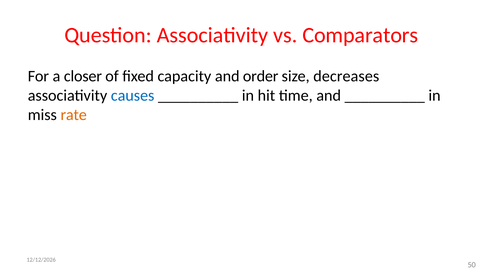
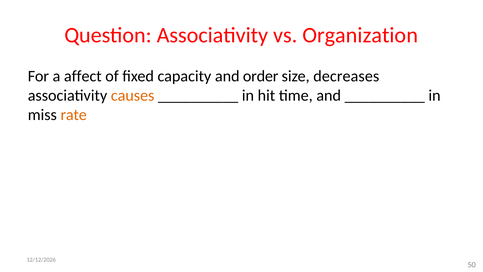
Comparators: Comparators -> Organization (360, 35)
closer: closer -> affect (83, 76)
causes colour: blue -> orange (133, 95)
